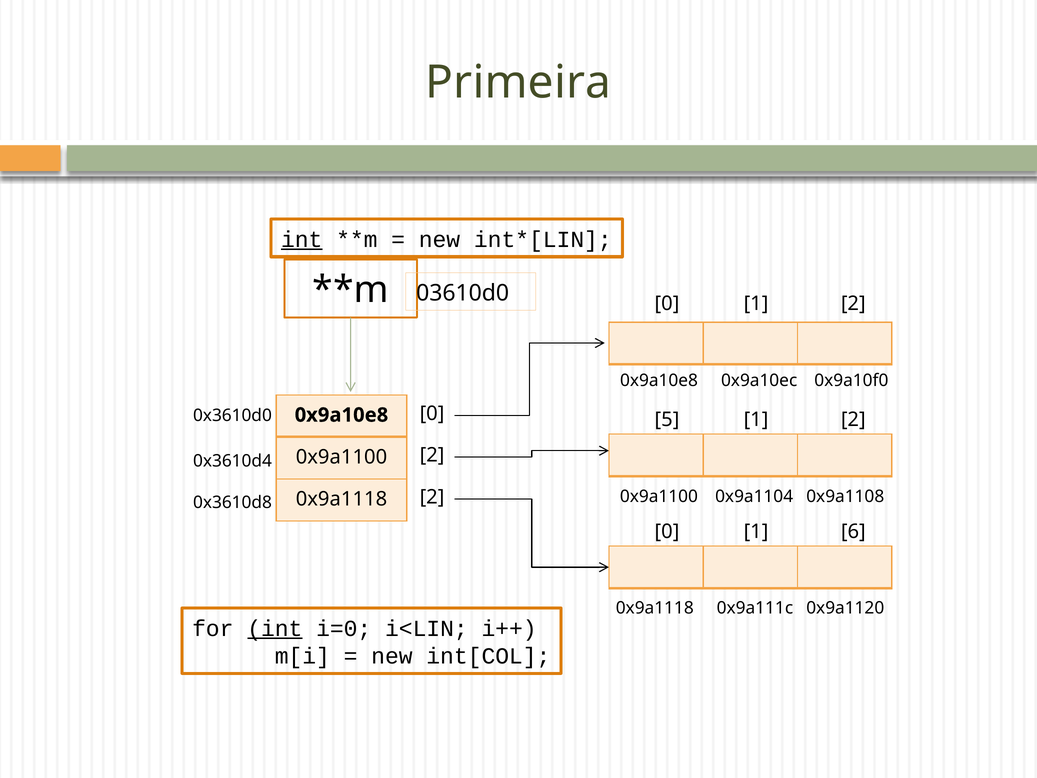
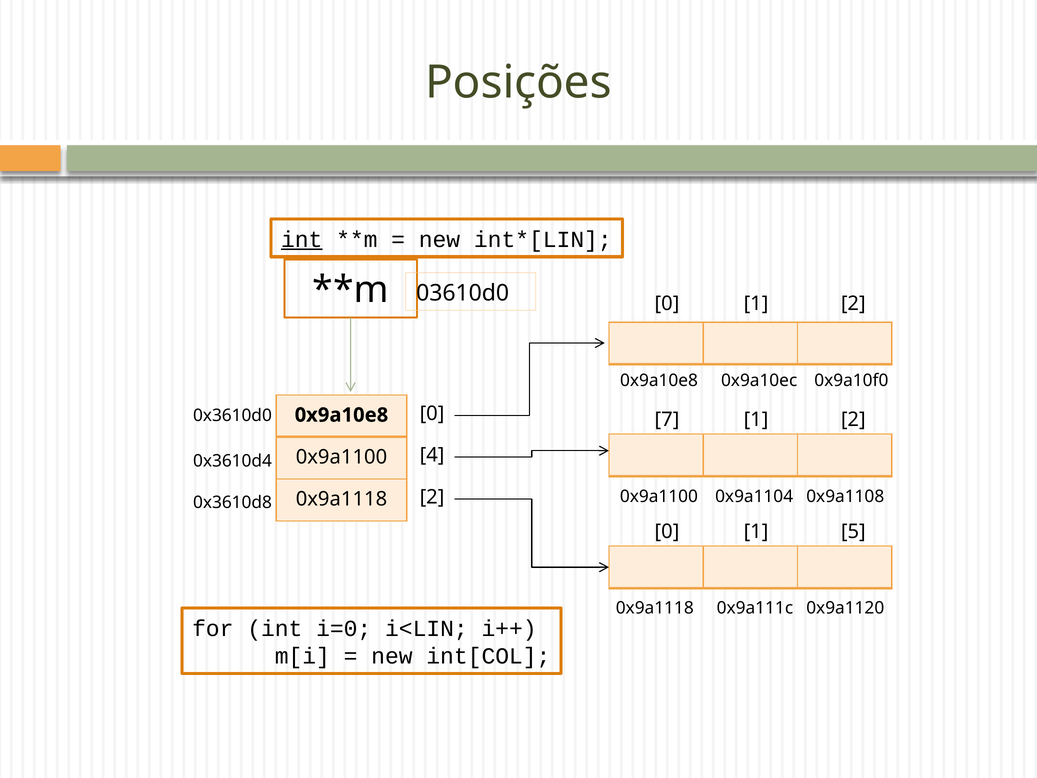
Primeira: Primeira -> Posições (518, 83)
5: 5 -> 7 (667, 419)
2: 2 -> 4 (432, 455)
6: 6 -> 5 (853, 531)
int underline: present -> none (275, 628)
